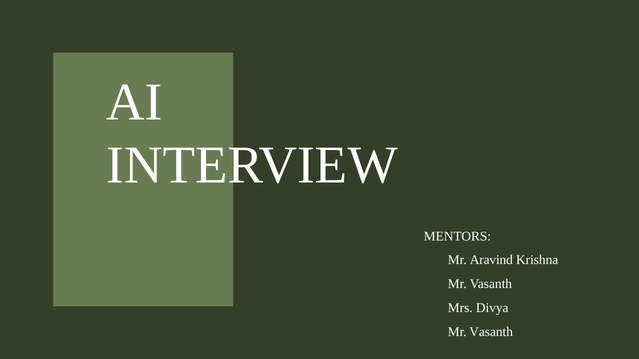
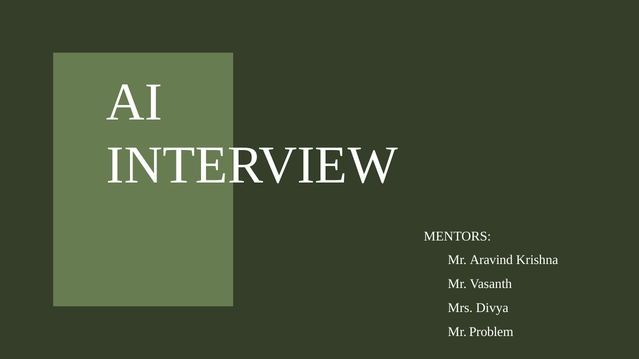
Vasanth: Vasanth -> Problem (491, 332)
